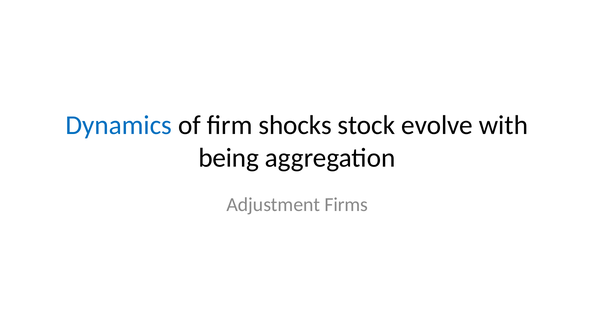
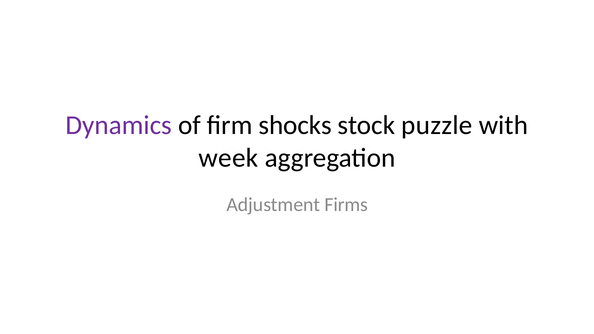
Dynamics colour: blue -> purple (119, 125)
evolve: evolve -> puzzle (437, 125)
being: being -> week (228, 158)
